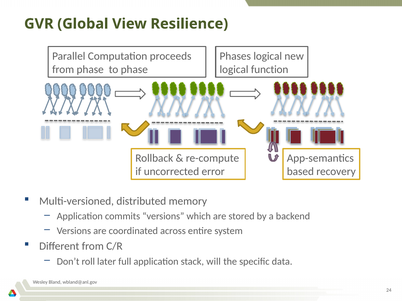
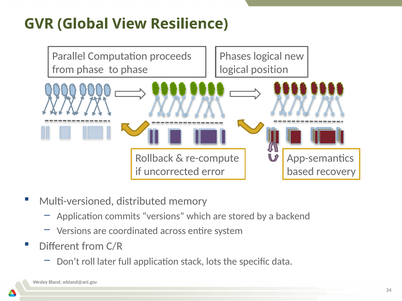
function: function -> position (270, 69)
will: will -> lots (214, 262)
